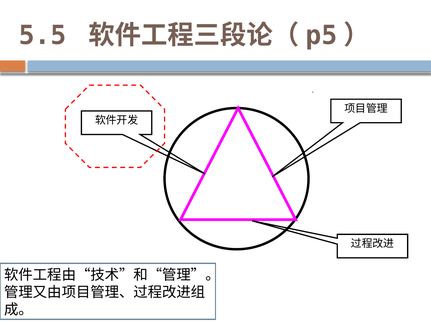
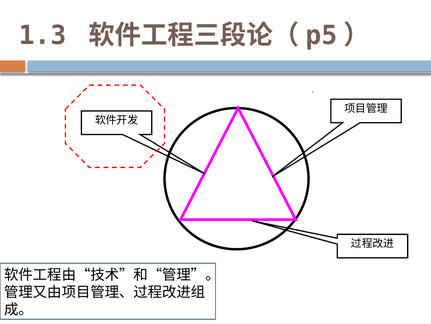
5.5: 5.5 -> 1.3 (42, 36)
